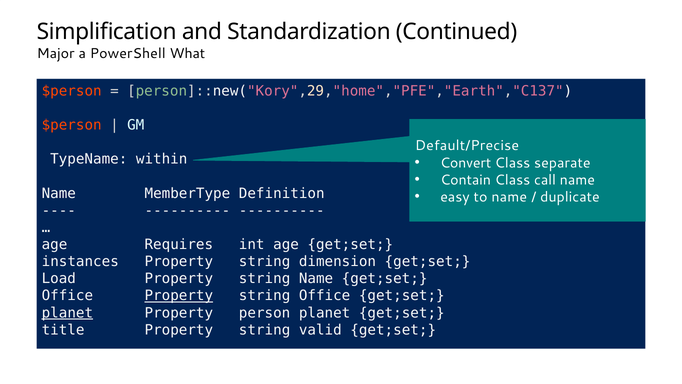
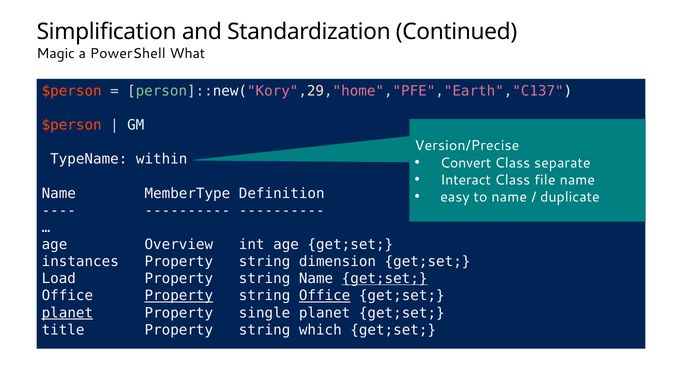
Major: Major -> Magic (56, 54)
Default/Precise: Default/Precise -> Version/Precise (467, 146)
Contain: Contain -> Interact (466, 180)
call: call -> file (545, 180)
Requires: Requires -> Overview (179, 244)
get;set underline: none -> present (385, 278)
Office underline: none -> present (325, 295)
person: person -> single (265, 313)
valid: valid -> which (320, 330)
